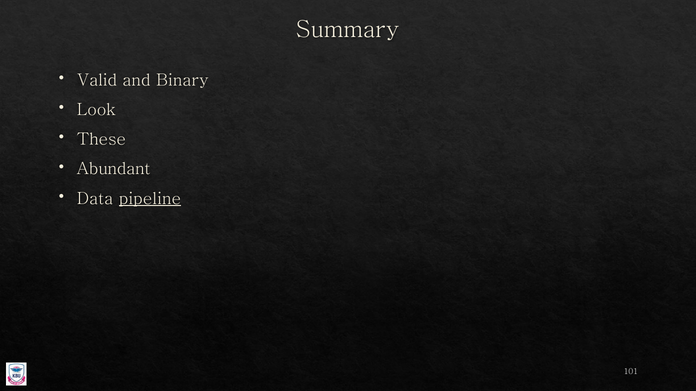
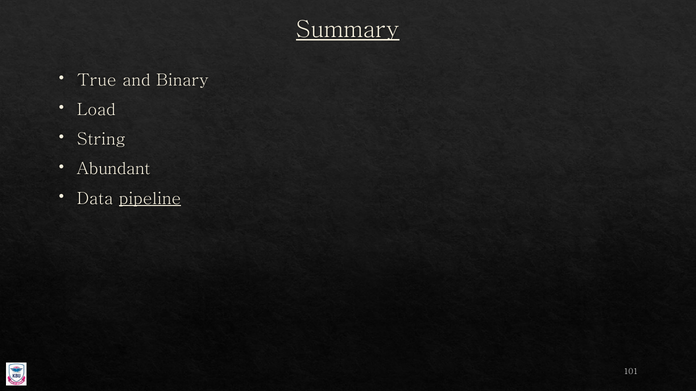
Summary underline: none -> present (348, 30)
Valid: Valid -> True (97, 80)
Look: Look -> Load (96, 110)
These: These -> String (101, 139)
